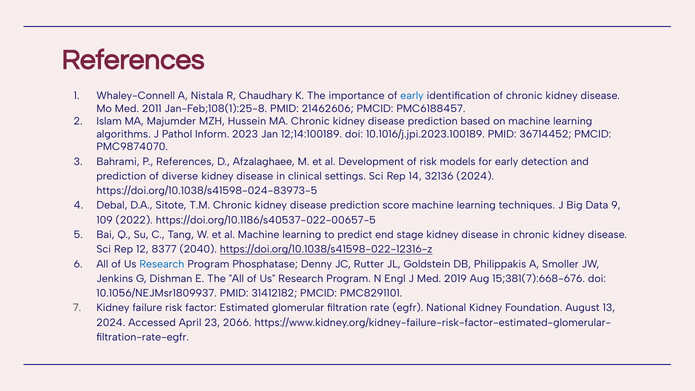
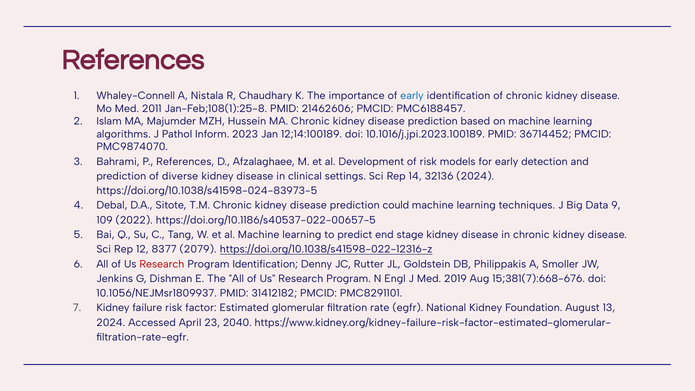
score: score -> could (396, 205)
2040: 2040 -> 2079 (198, 249)
Research colour: blue -> red (162, 264)
Program Phosphatase: Phosphatase -> Identification (265, 264)
2066: 2066 -> 2040 (237, 323)
